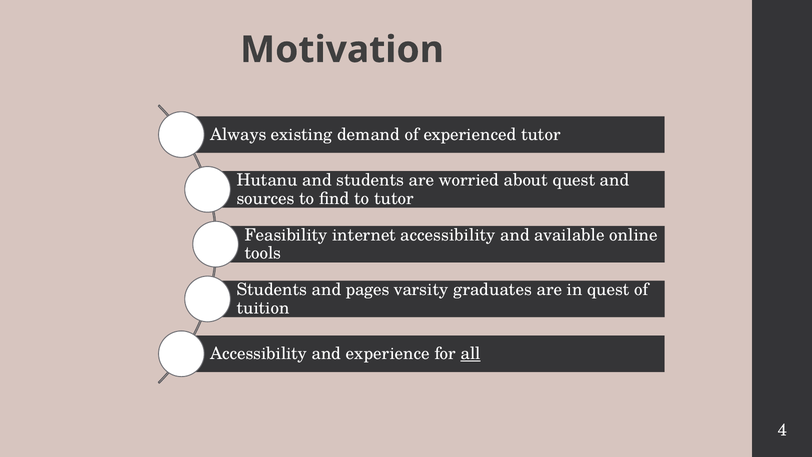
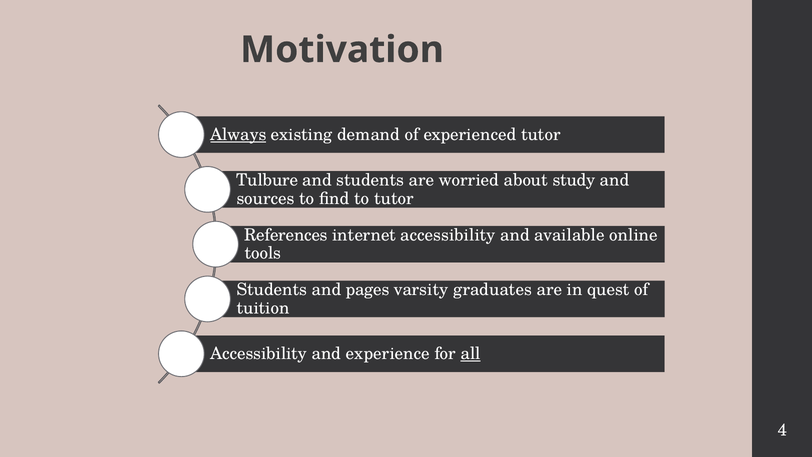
Always underline: none -> present (238, 134)
Hutanu: Hutanu -> Tulbure (267, 180)
about quest: quest -> study (574, 180)
Feasibility: Feasibility -> References (286, 235)
